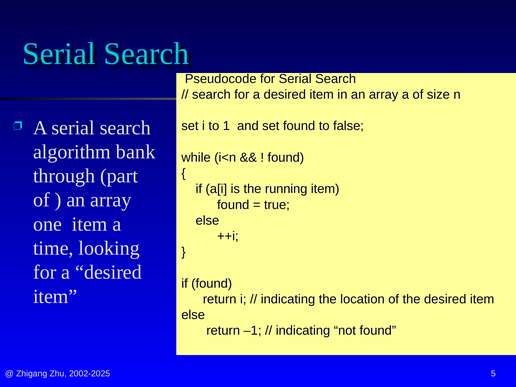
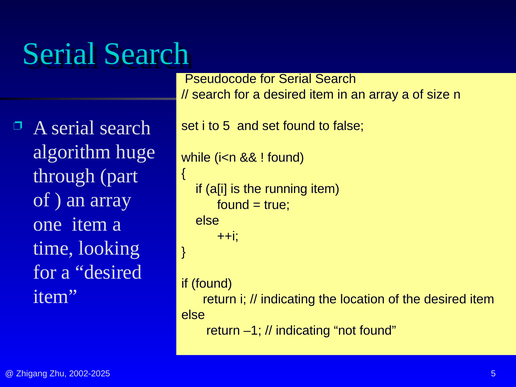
to 1: 1 -> 5 (226, 126)
bank: bank -> huge (136, 152)
